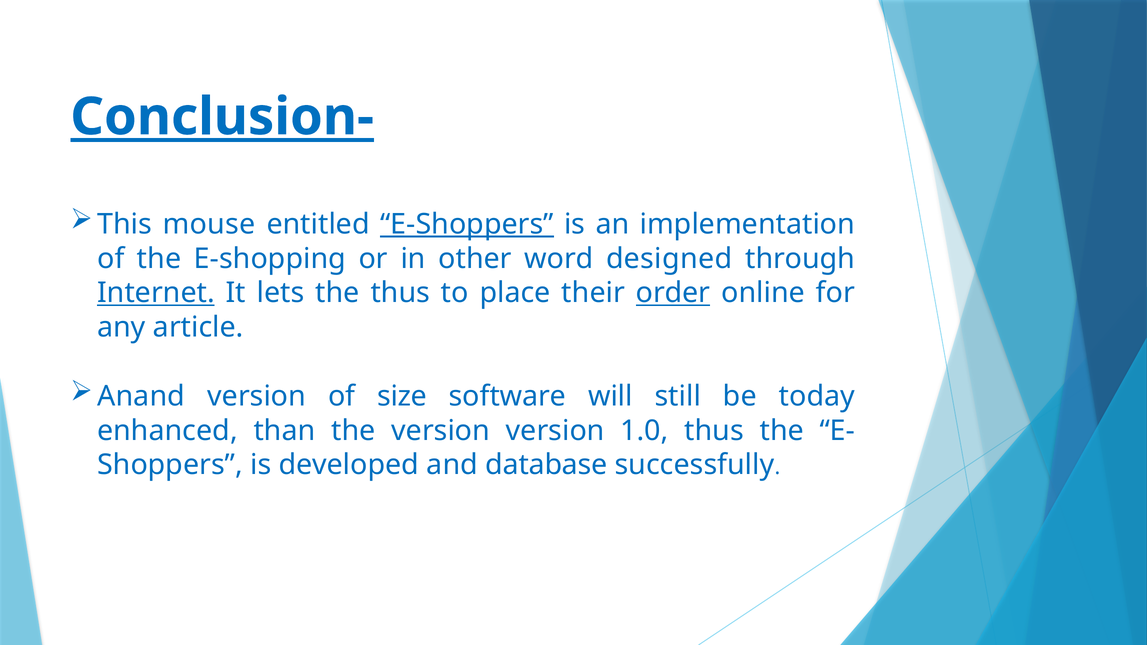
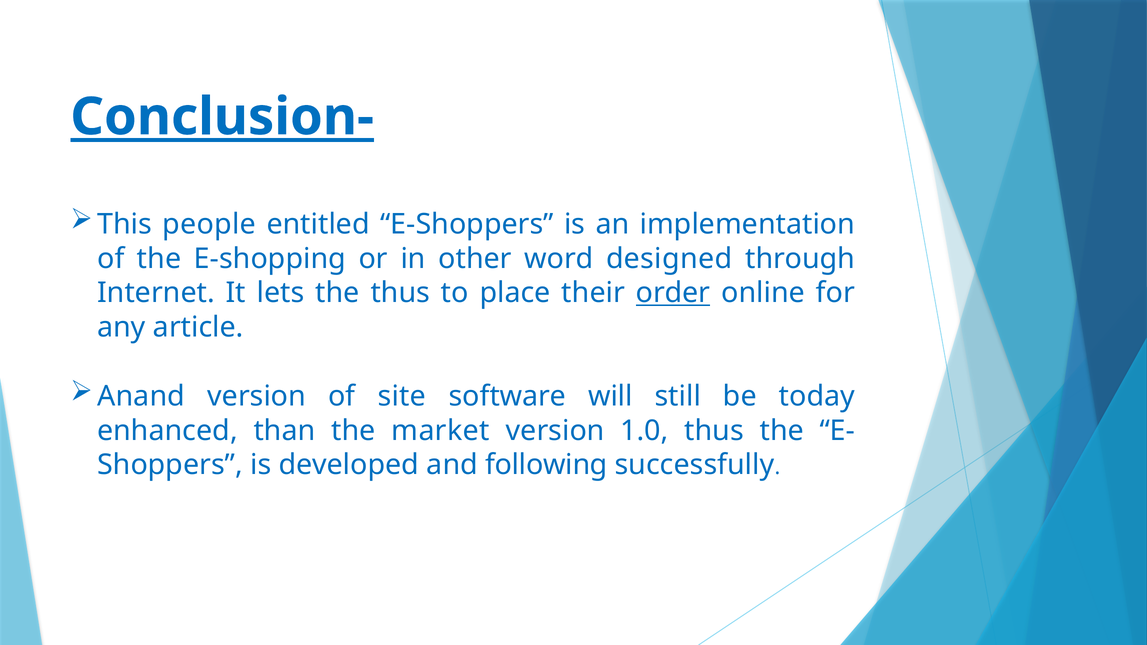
mouse: mouse -> people (209, 224)
E-Shoppers underline: present -> none (467, 224)
Internet underline: present -> none (156, 293)
size: size -> site (402, 396)
the version: version -> market (441, 431)
database: database -> following (546, 465)
